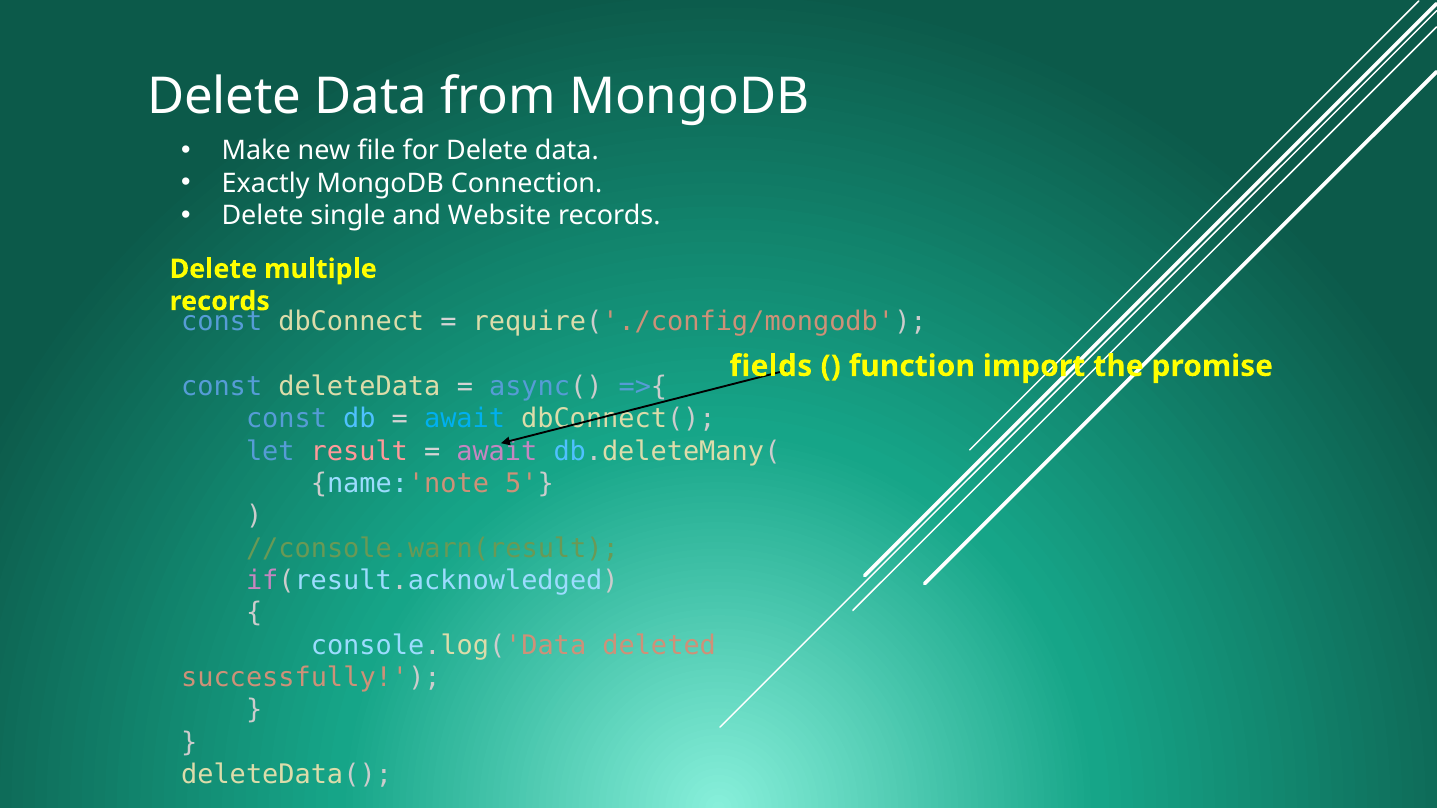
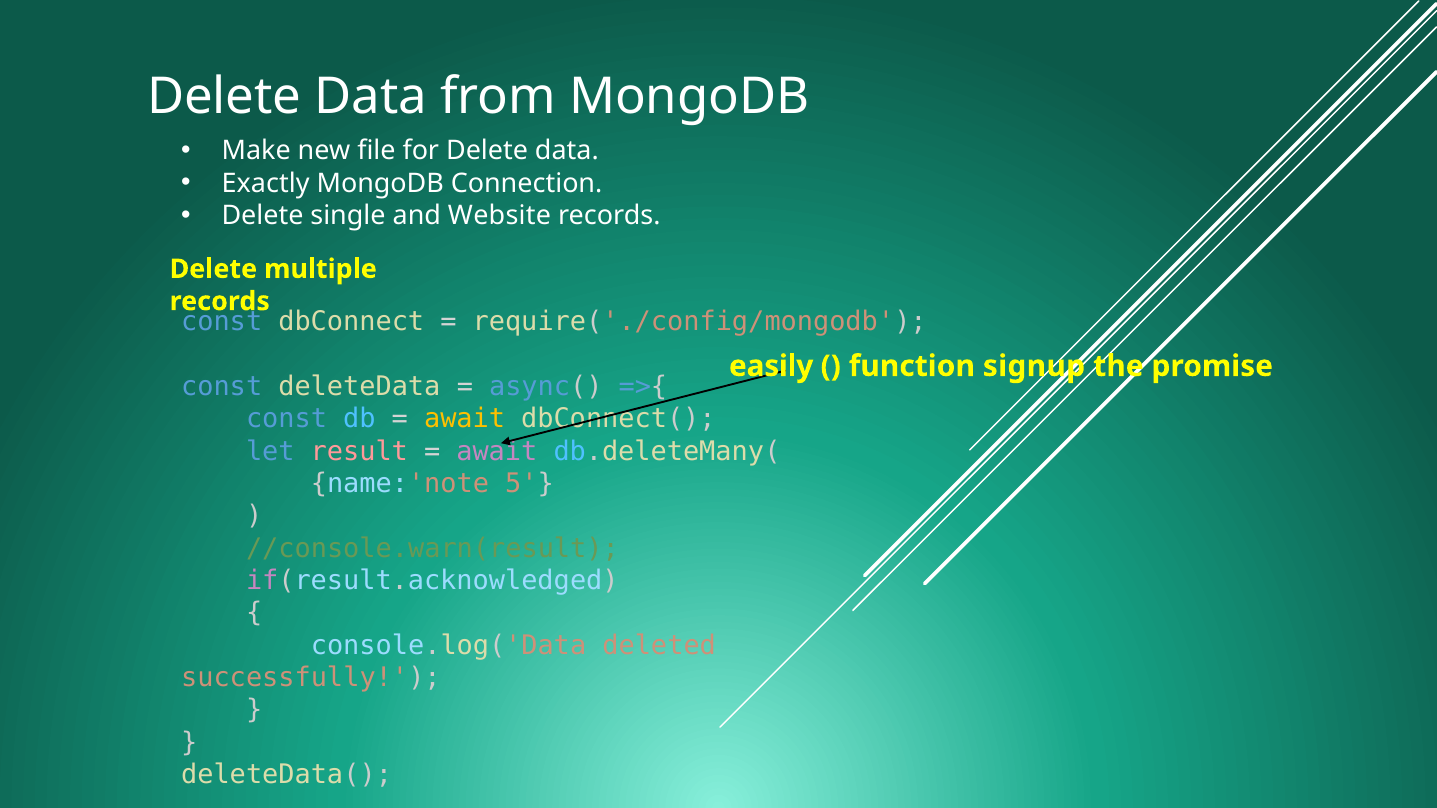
fields: fields -> easily (771, 366)
import: import -> signup (1034, 366)
await colour: light blue -> yellow (465, 419)
